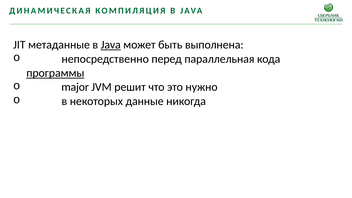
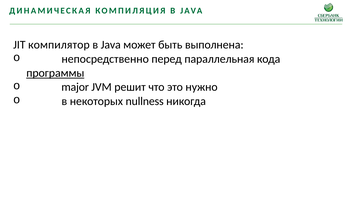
метаданные: метаданные -> компилятор (59, 45)
Java underline: present -> none (111, 45)
данные: данные -> nullness (145, 101)
